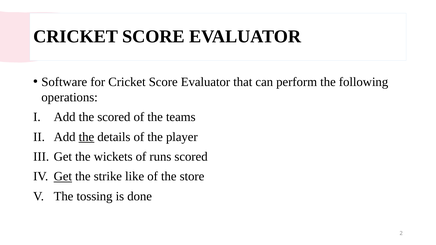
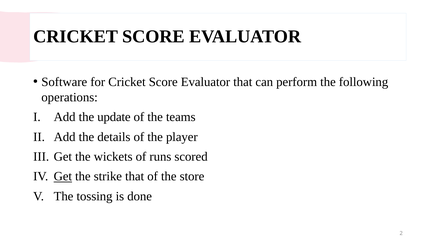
the scored: scored -> update (114, 117)
the underline: present -> none (86, 137)
strike like: like -> that (135, 177)
